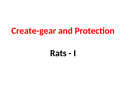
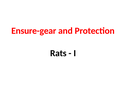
Create-gear: Create-gear -> Ensure-gear (34, 31)
